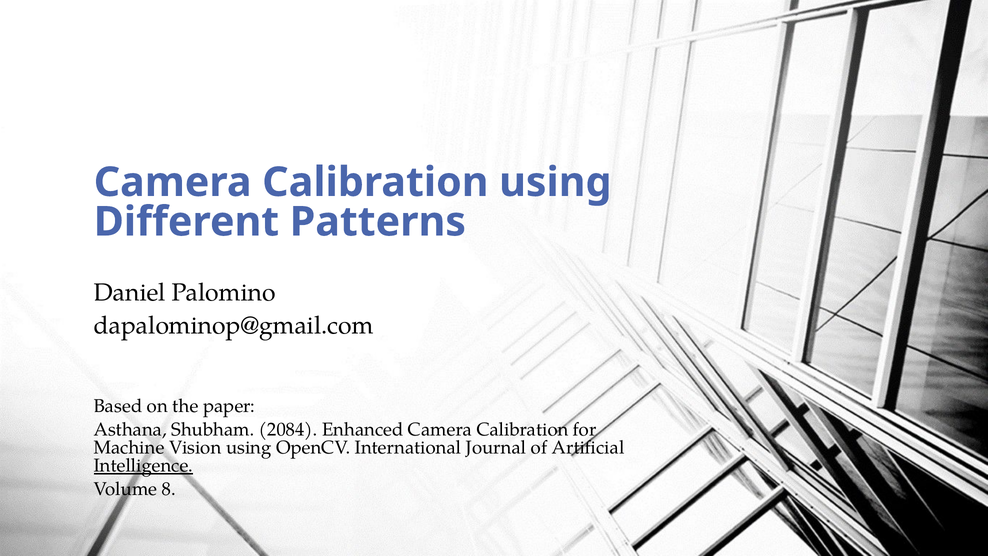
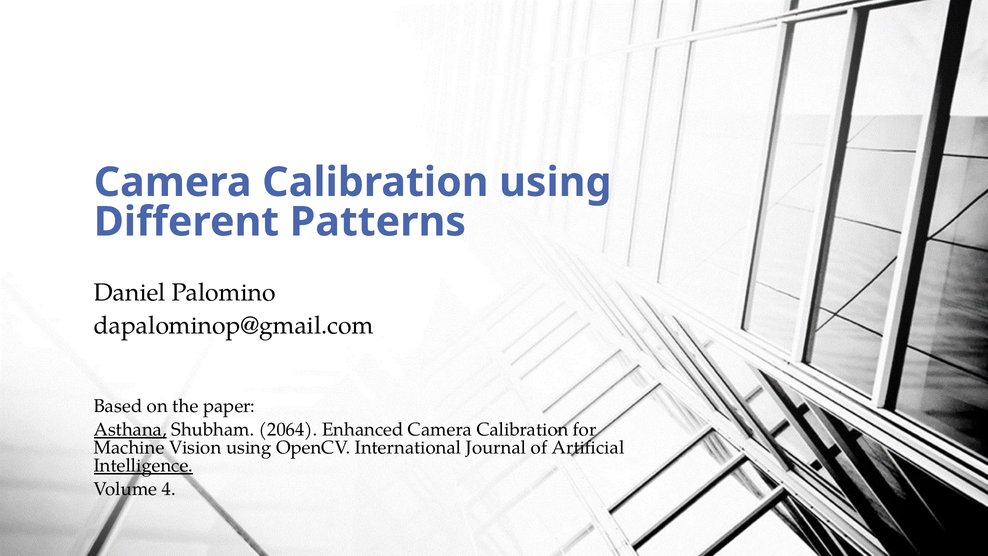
Asthana underline: none -> present (130, 430)
2084: 2084 -> 2064 (288, 430)
8: 8 -> 4 (169, 489)
